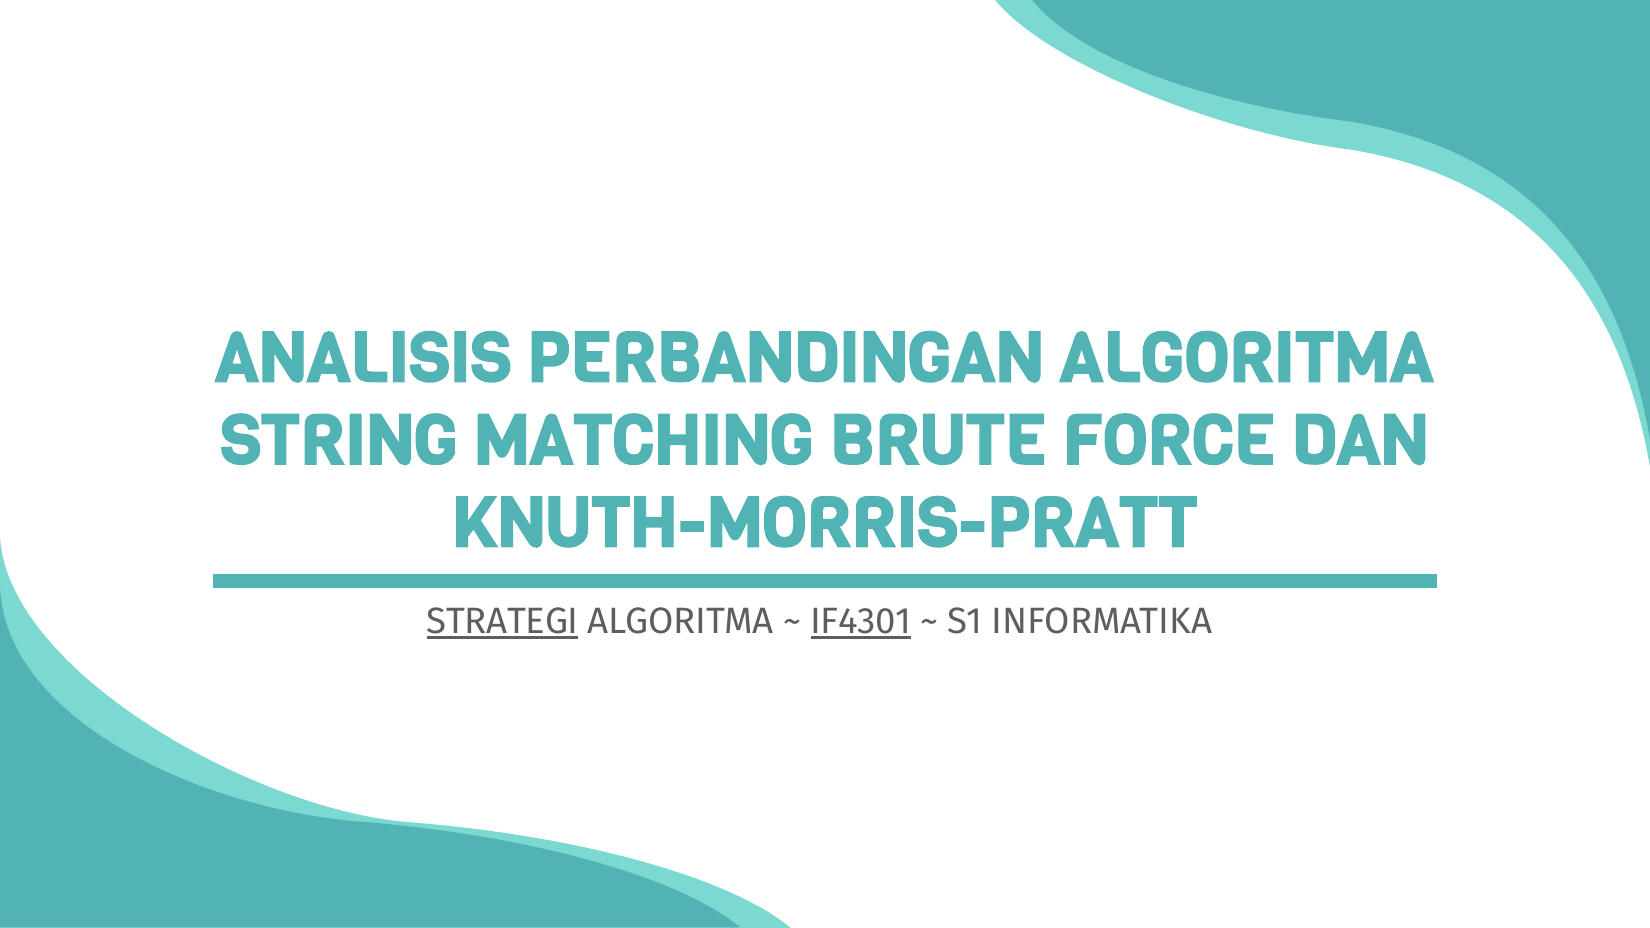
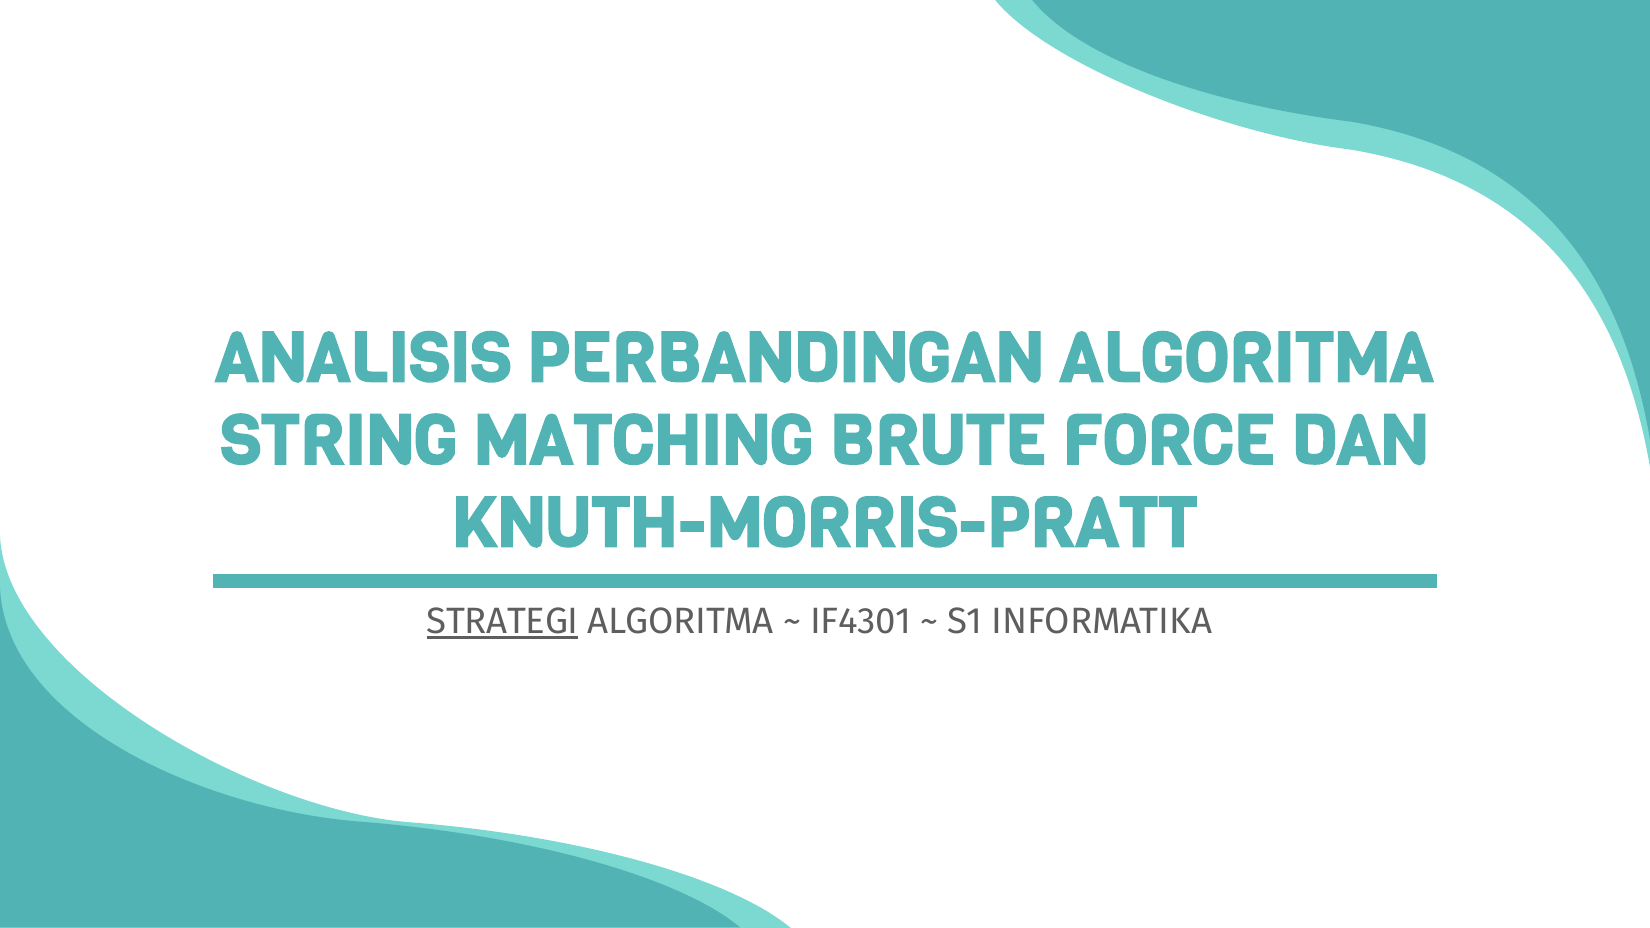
IF4301 underline: present -> none (861, 622)
